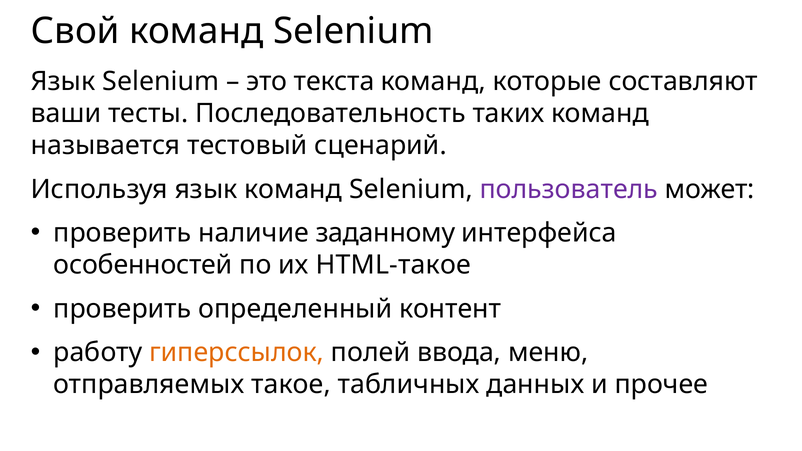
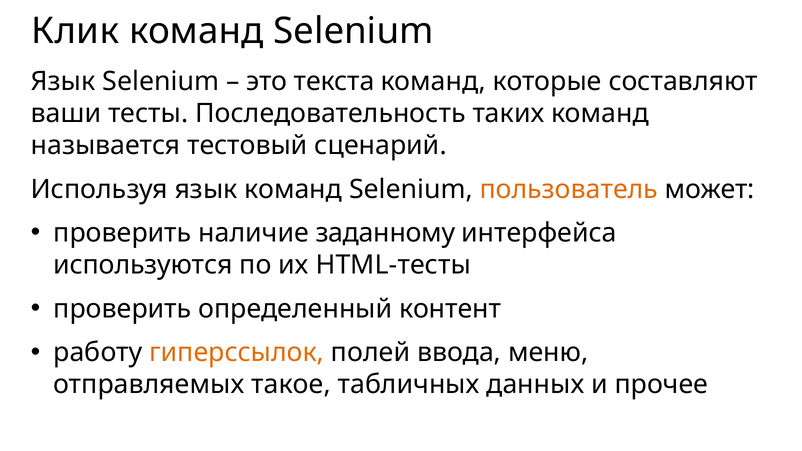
Свой: Свой -> Клик (75, 31)
пользователь colour: purple -> orange (569, 189)
особенностей: особенностей -> используются (143, 265)
HTML-такое: HTML-такое -> HTML-тесты (393, 265)
